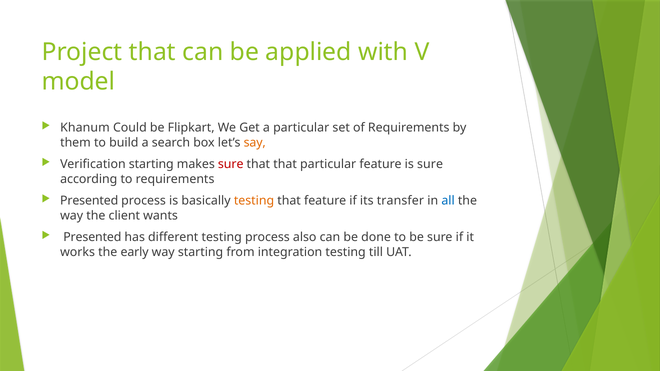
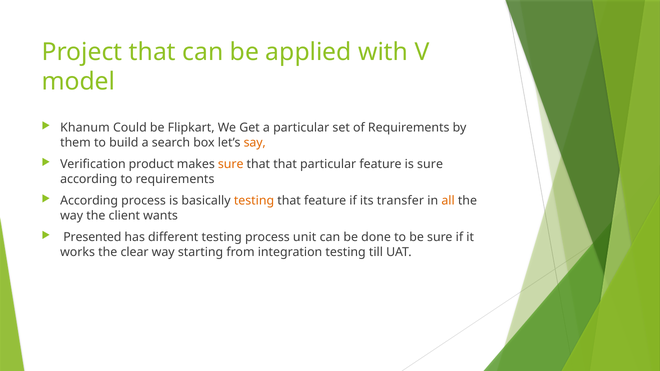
Verification starting: starting -> product (151, 164)
sure colour: red -> orange (231, 164)
Presented: Presented -> According (89, 201)
all colour: blue -> orange (448, 201)
also: also -> unit (305, 237)
early: early -> clear (135, 252)
